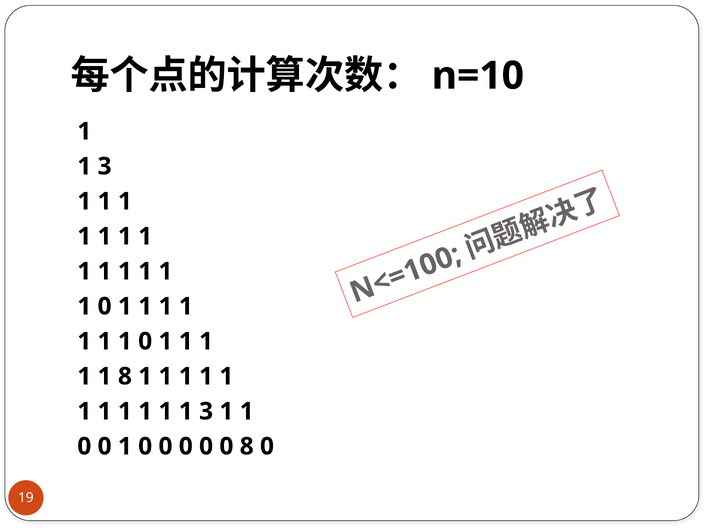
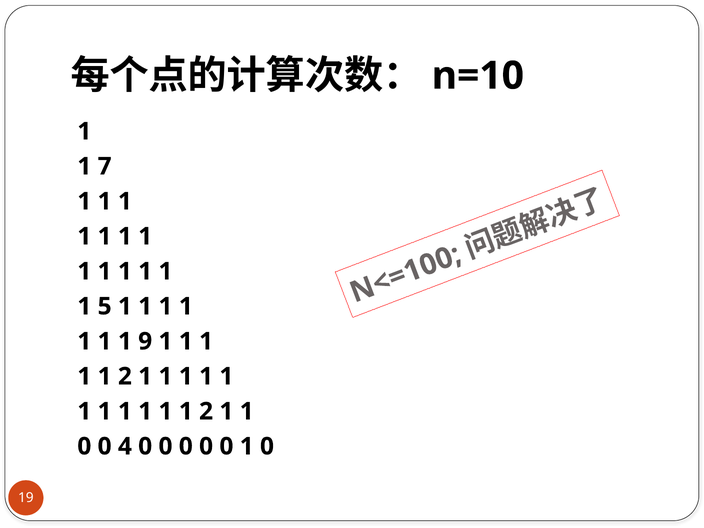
3: 3 -> 7 (105, 166)
0: 0 -> 5 (105, 306)
0: 0 -> 9 (145, 341)
8: 8 -> 2 (125, 376)
3: 3 -> 2 (206, 411)
0 0 1: 1 -> 4 (125, 446)
0 8: 8 -> 1 (247, 446)
